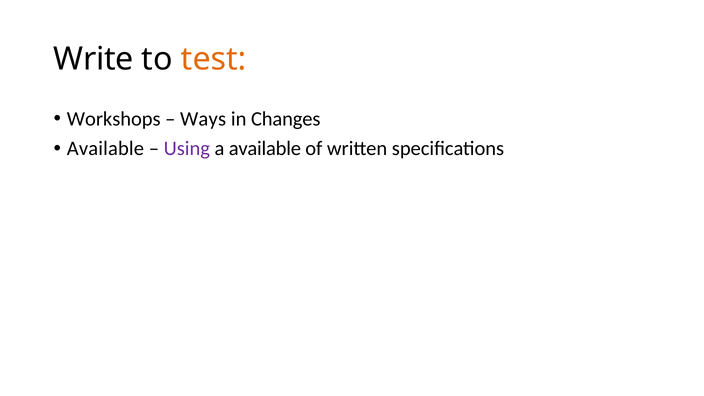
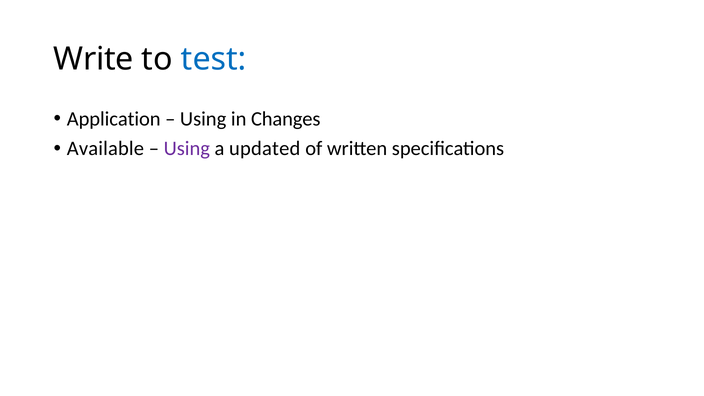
test colour: orange -> blue (214, 59)
Workshops: Workshops -> Application (114, 119)
Ways: Ways -> Using (203, 119)
a available: available -> updated (265, 149)
